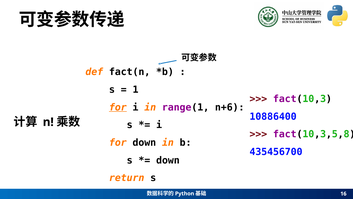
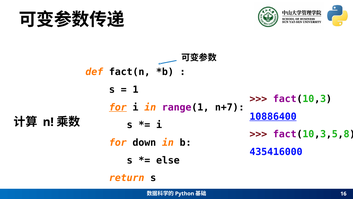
n+6: n+6 -> n+7 (230, 107)
10886400 underline: none -> present (273, 116)
435456700: 435456700 -> 435416000 (276, 152)
down: down -> else (168, 160)
